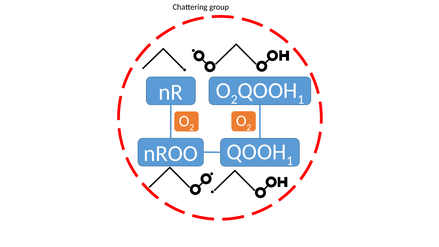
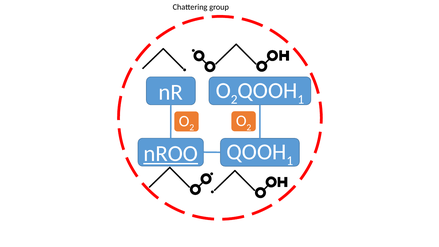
nROO underline: none -> present (171, 154)
